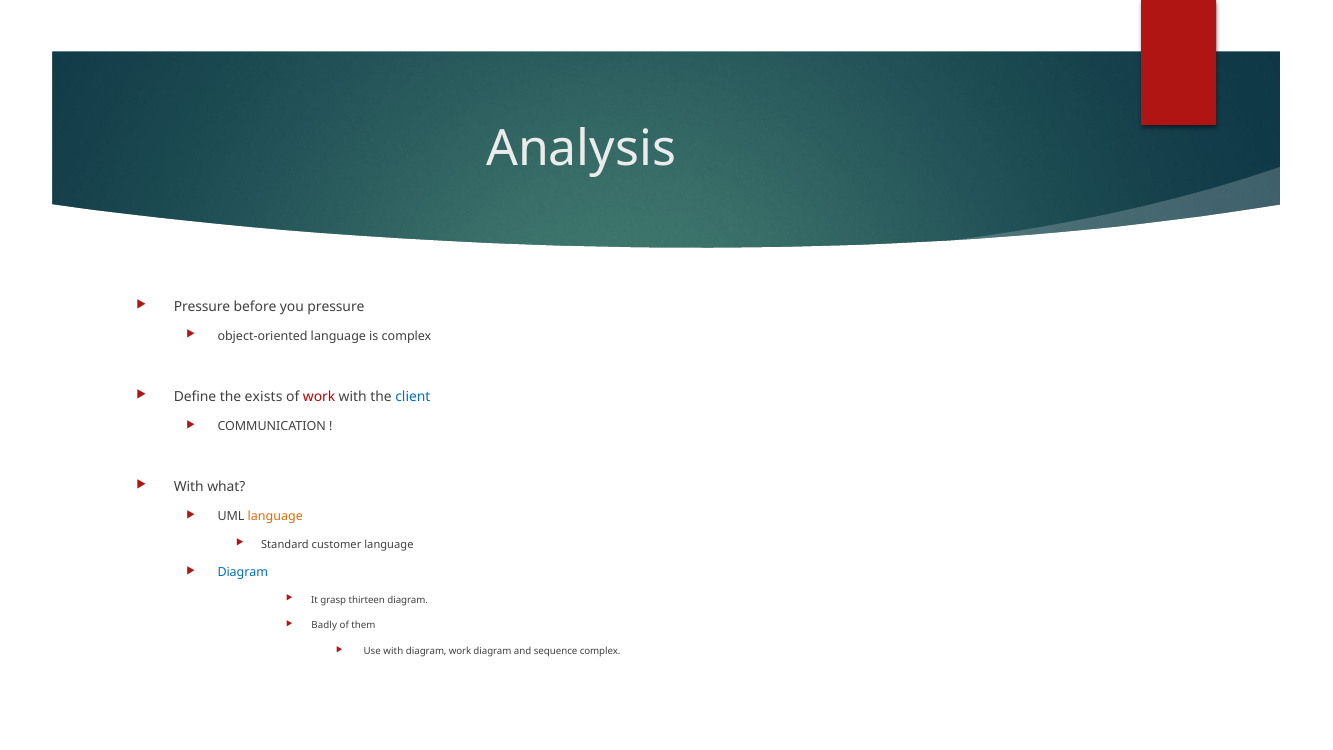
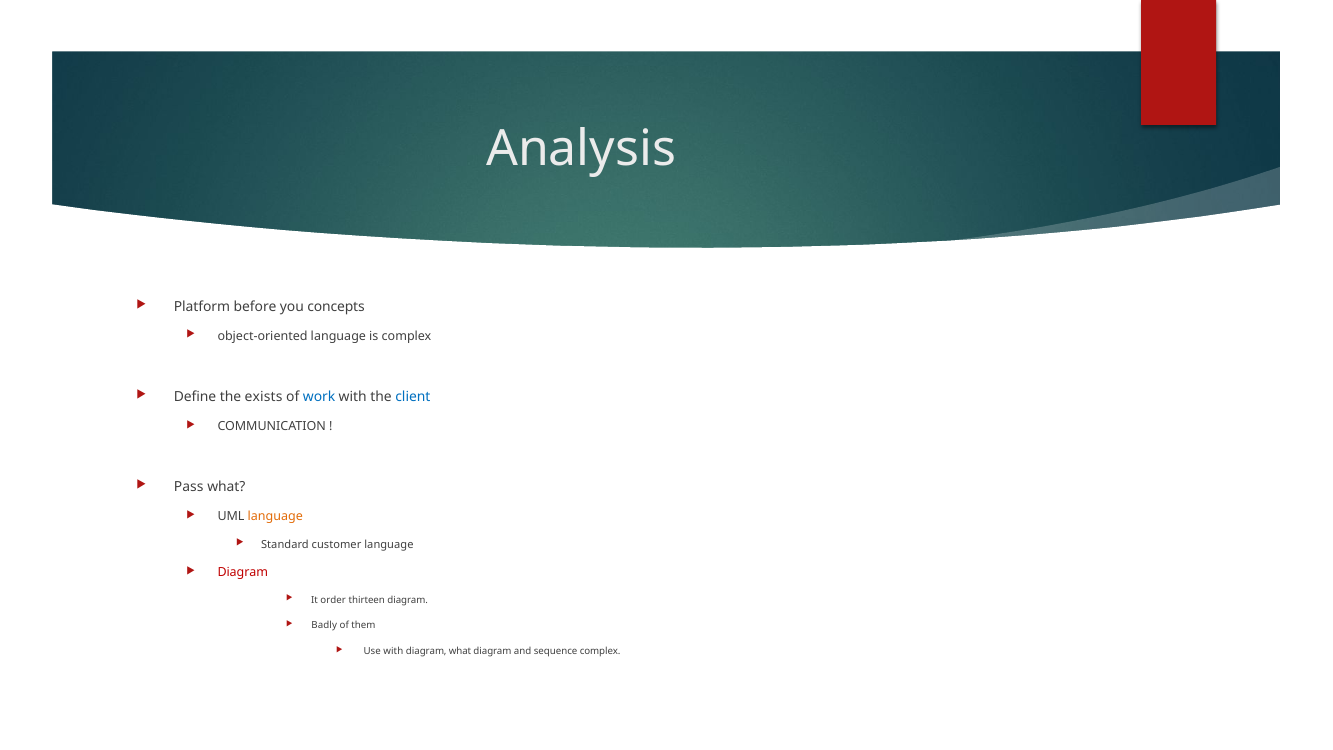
Pressure: Pressure -> Platform (202, 307)
you pressure: pressure -> concepts (336, 307)
work colour: red -> blue (319, 397)
With: With -> Pass (189, 487)
Diagram colour: blue -> red (243, 573)
grasp: grasp -> order (333, 600)
diagram work: work -> what (460, 651)
